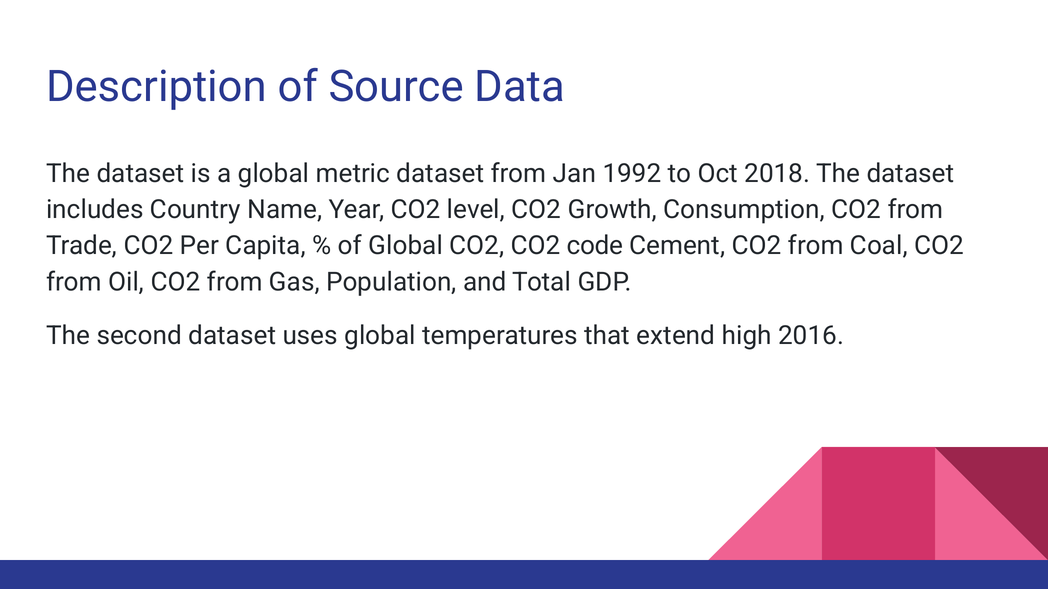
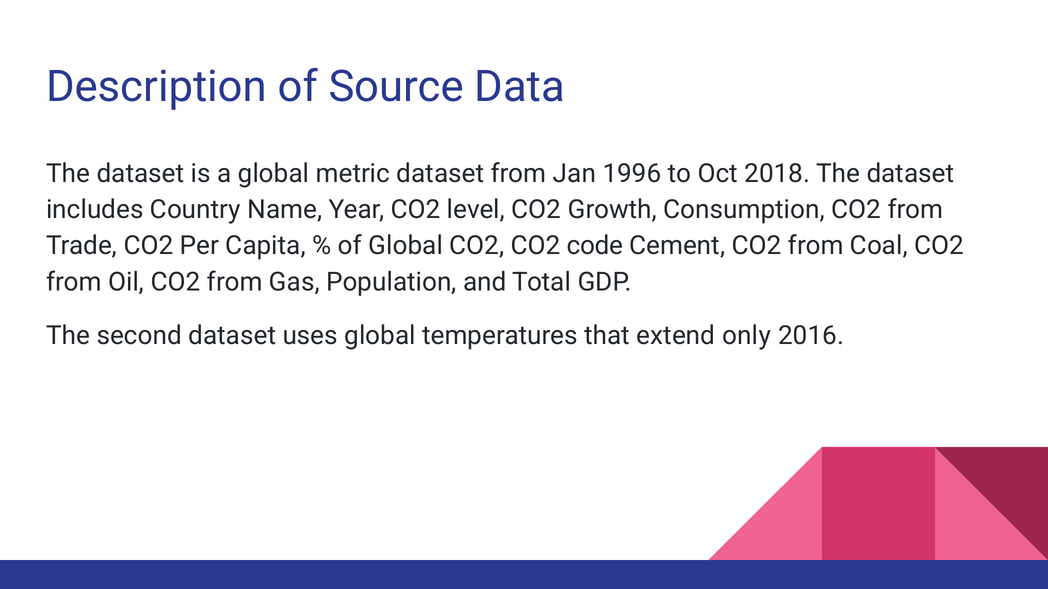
1992: 1992 -> 1996 (632, 174)
high: high -> only (747, 336)
